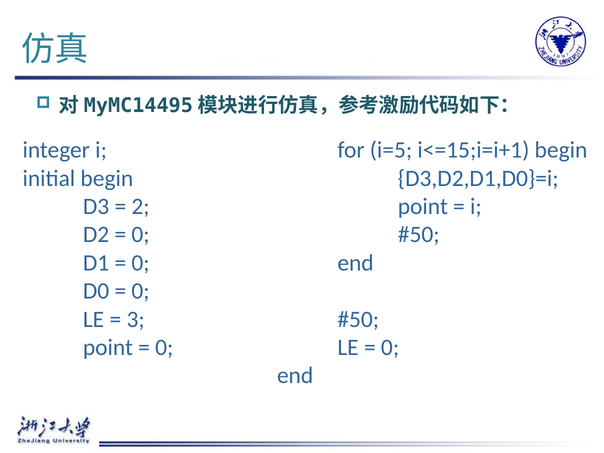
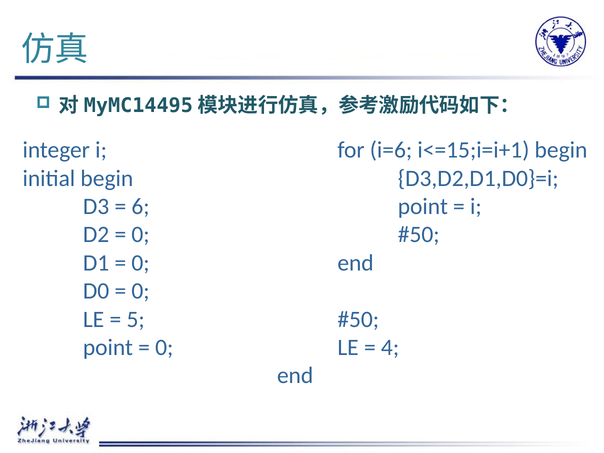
i=5: i=5 -> i=6 (391, 150)
2: 2 -> 6 (141, 206)
3: 3 -> 5 (136, 319)
0: 0 -> 4 (390, 347)
